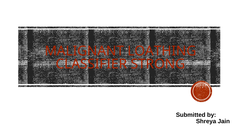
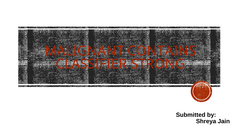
LOATHING: LOATHING -> CONTAINS (162, 51)
